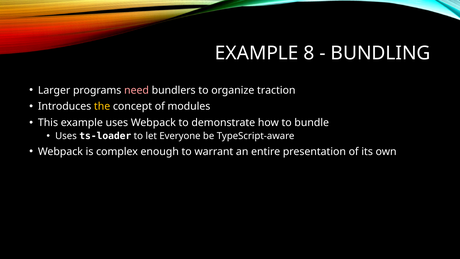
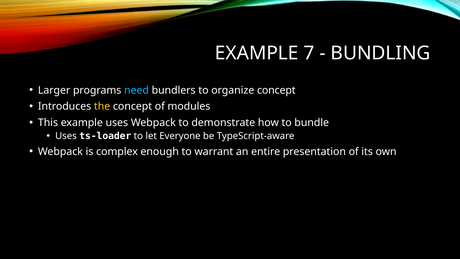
8: 8 -> 7 (309, 53)
need colour: pink -> light blue (137, 90)
organize traction: traction -> concept (276, 90)
